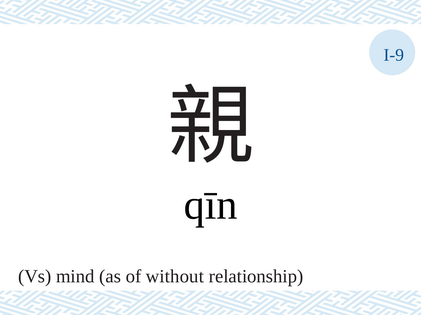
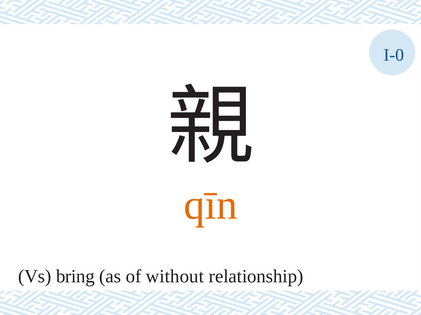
I-9: I-9 -> I-0 (394, 55)
qīn colour: black -> orange (211, 205)
mind: mind -> bring (75, 277)
